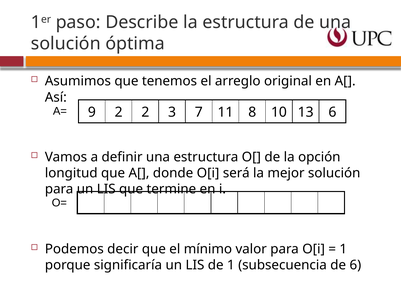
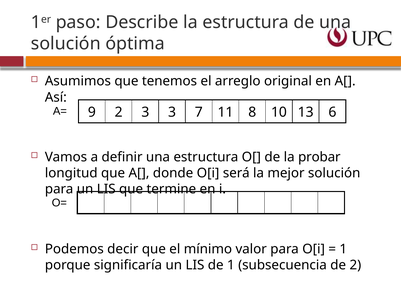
2 2: 2 -> 3 (145, 112)
opción: opción -> probar (319, 157)
de 6: 6 -> 2 (355, 265)
